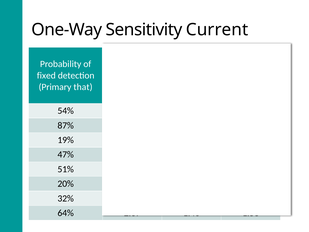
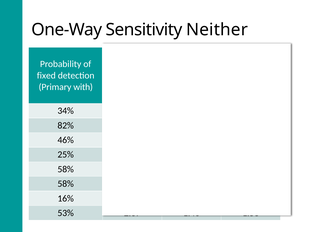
Current: Current -> Neither (217, 30)
that: that -> with (83, 87)
54%: 54% -> 34% (66, 111)
87%: 87% -> 82% (66, 125)
19%: 19% -> 46% (66, 140)
47%: 47% -> 25% (66, 154)
51%: 51% -> 58% (66, 169)
20%: 20% -> 58% (66, 184)
32%: 32% -> 16% (66, 198)
64%: 64% -> 53% (66, 213)
